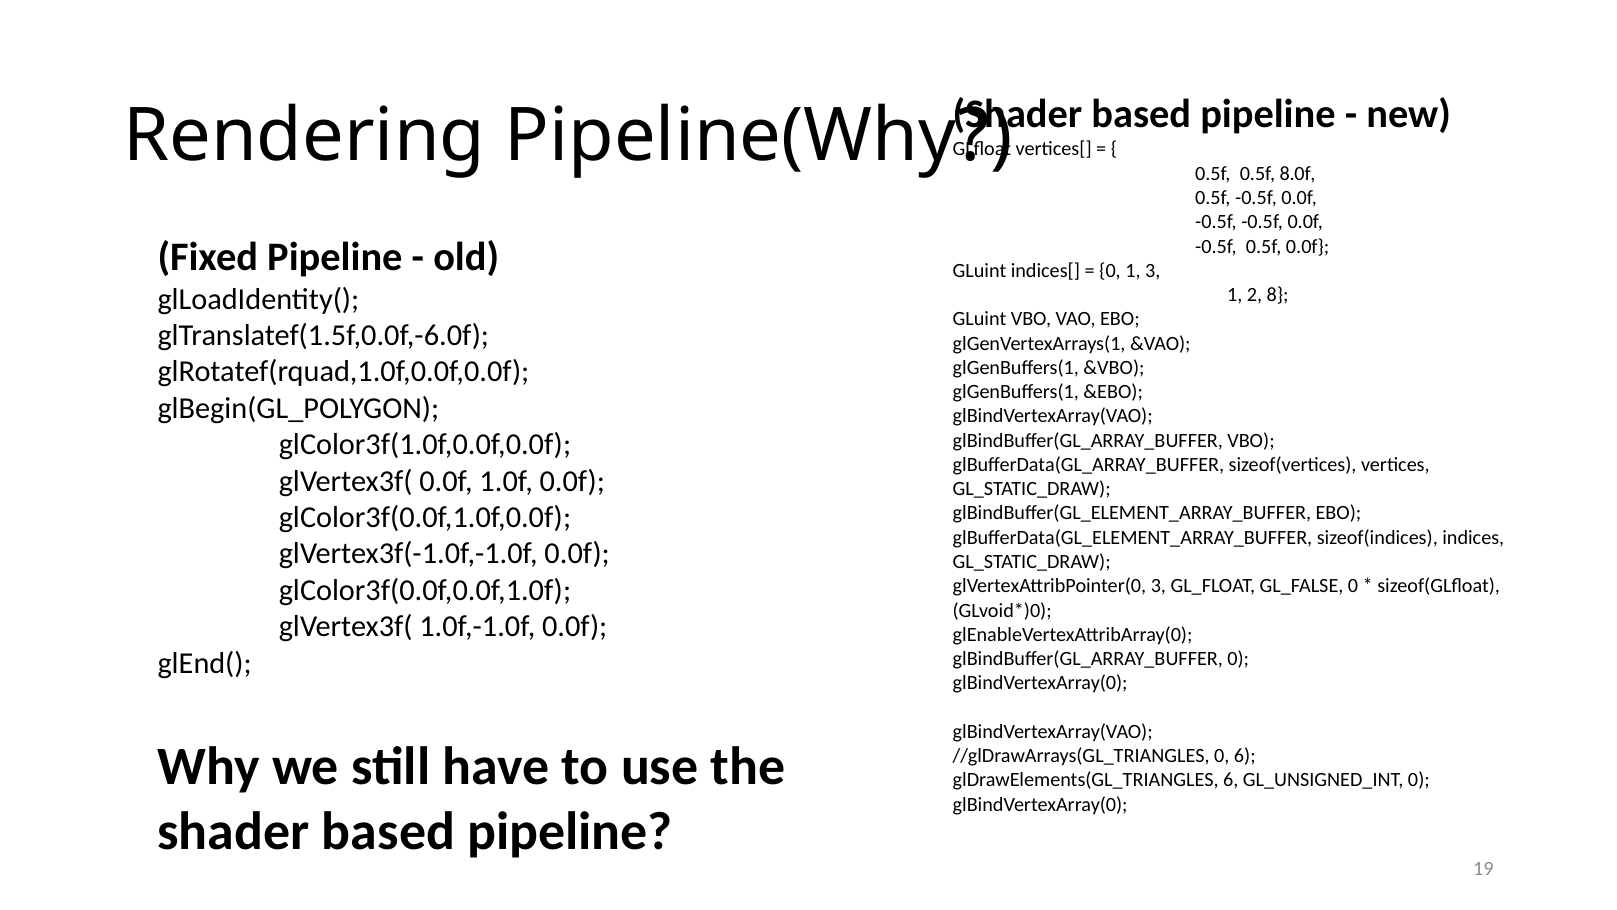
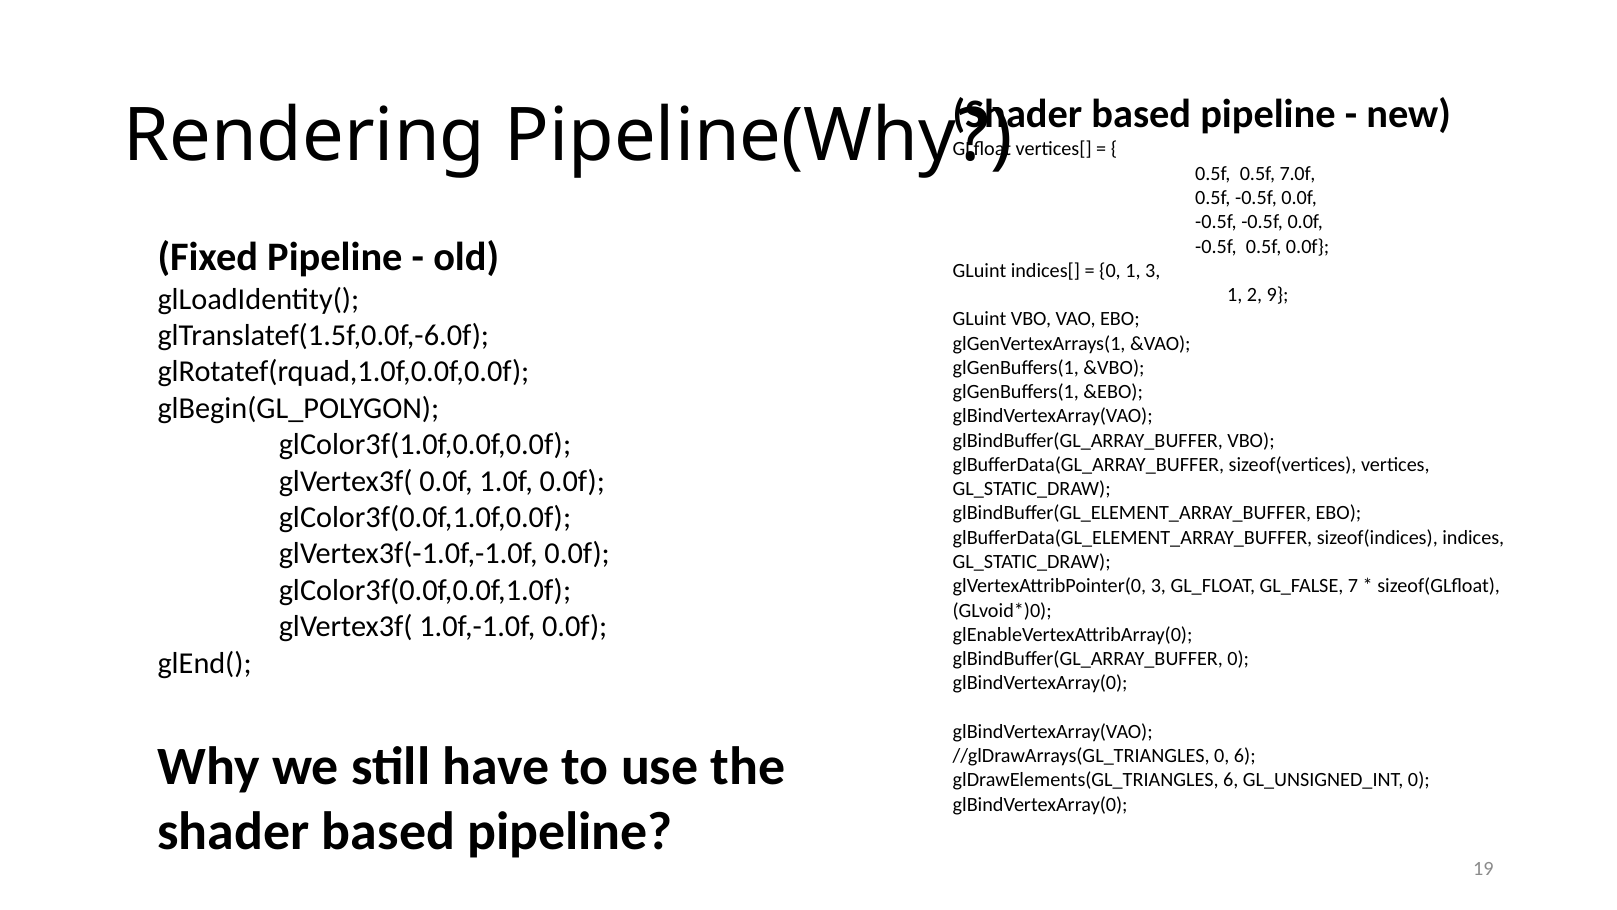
8.0f: 8.0f -> 7.0f (1298, 173)
8: 8 -> 9 (1278, 295)
GL_FALSE 0: 0 -> 7 (1353, 586)
